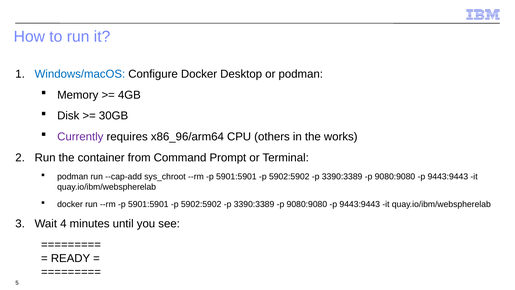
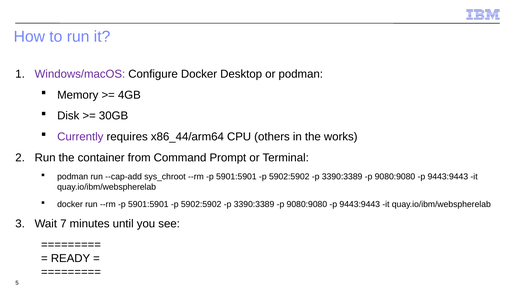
Windows/macOS colour: blue -> purple (80, 74)
x86_96/arm64: x86_96/arm64 -> x86_44/arm64 (187, 137)
4: 4 -> 7 (63, 224)
